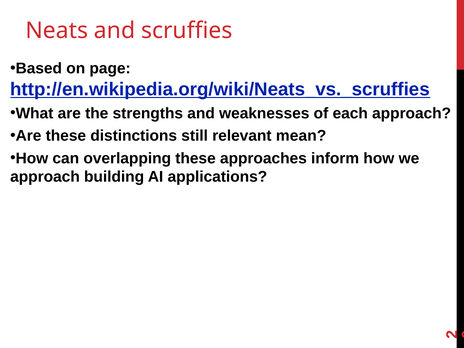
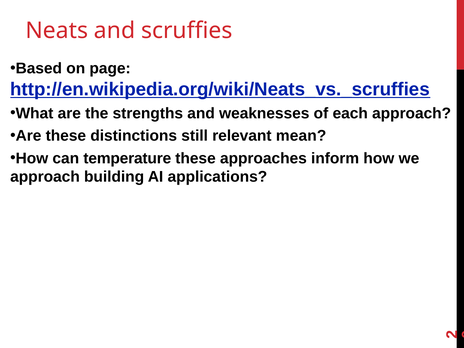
overlapping: overlapping -> temperature (127, 158)
